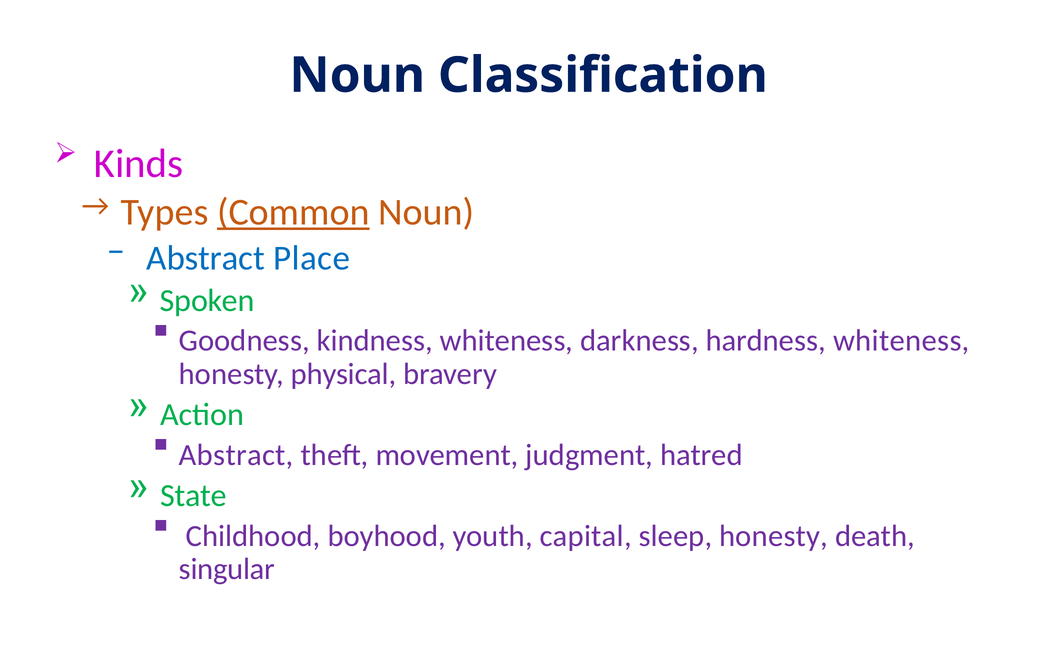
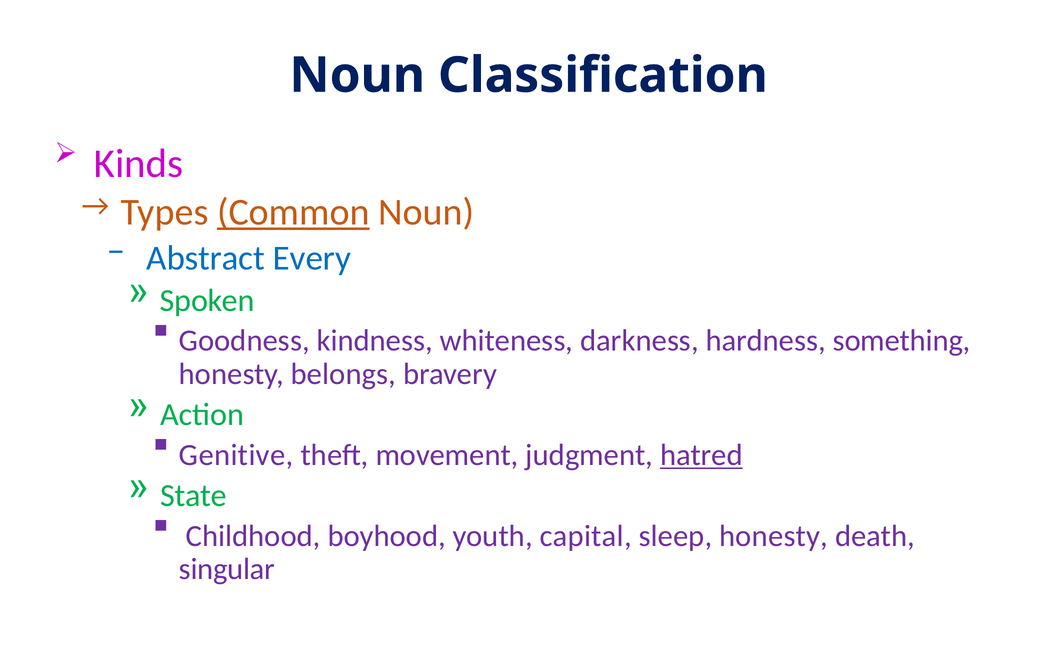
Place: Place -> Every (312, 258)
hardness whiteness: whiteness -> something (902, 341)
physical: physical -> belongs (343, 374)
Abstract: Abstract -> Genitive (236, 455)
hatred underline: none -> present (701, 455)
